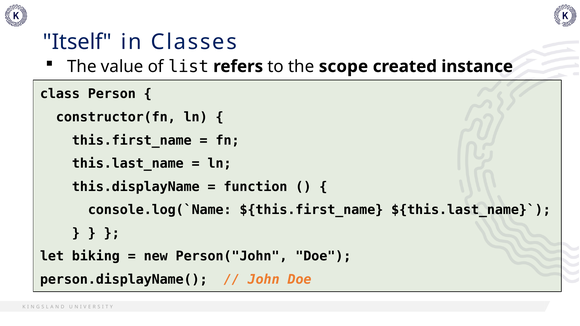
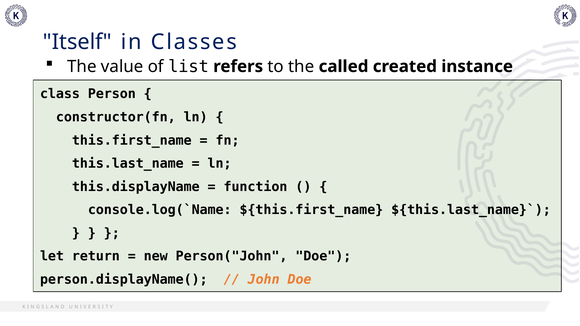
scope: scope -> called (344, 66)
biking: biking -> return (96, 256)
